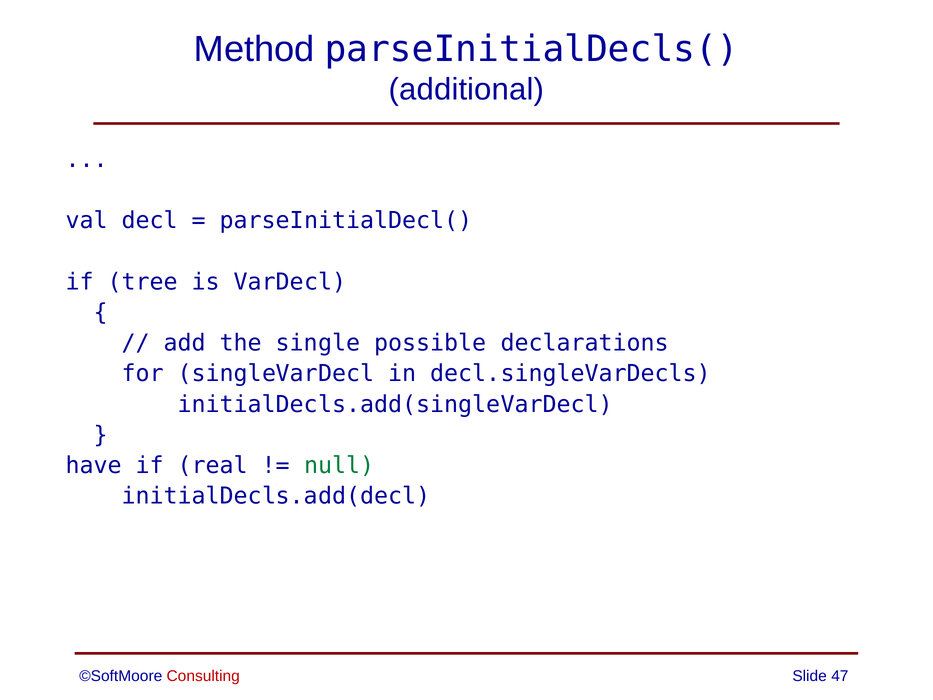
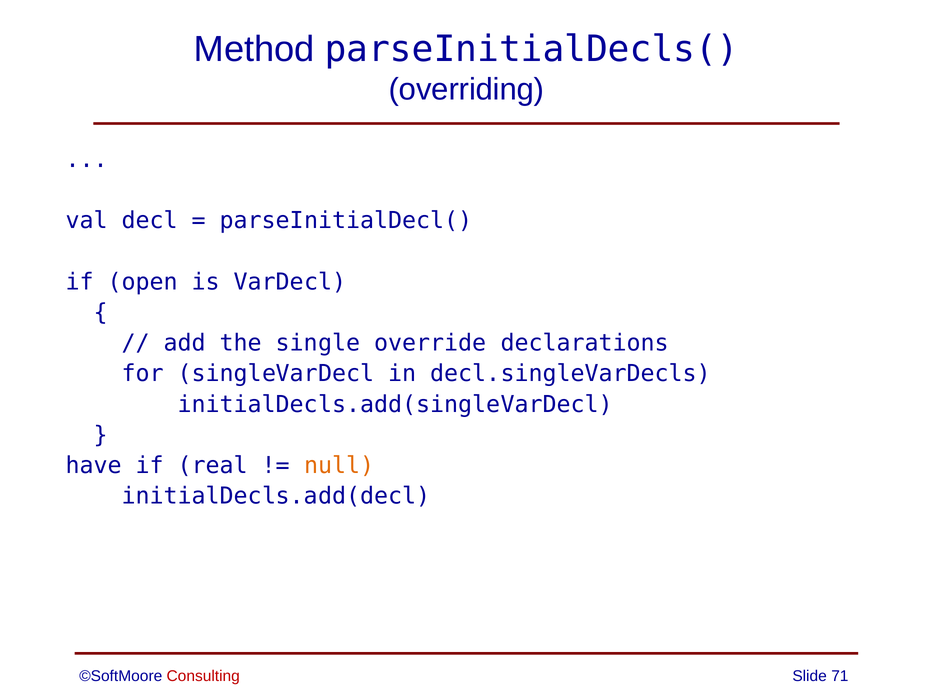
additional: additional -> overriding (467, 89)
tree: tree -> open (143, 282)
possible: possible -> override (430, 343)
null colour: green -> orange (339, 465)
47: 47 -> 71 (840, 676)
